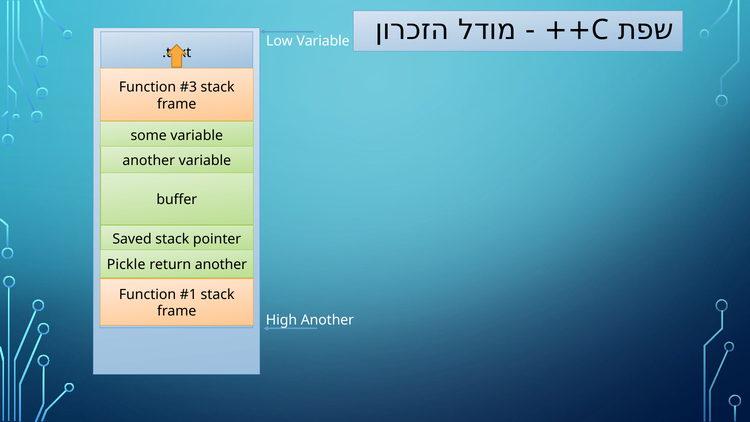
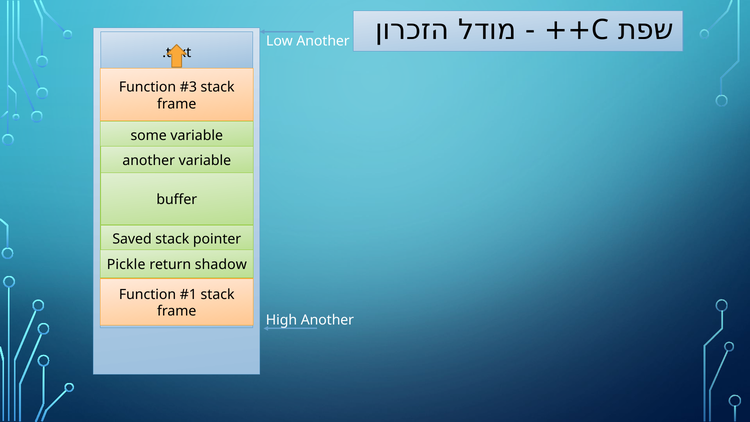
Low Variable: Variable -> Another (323, 41)
return another: another -> shadow (221, 265)
